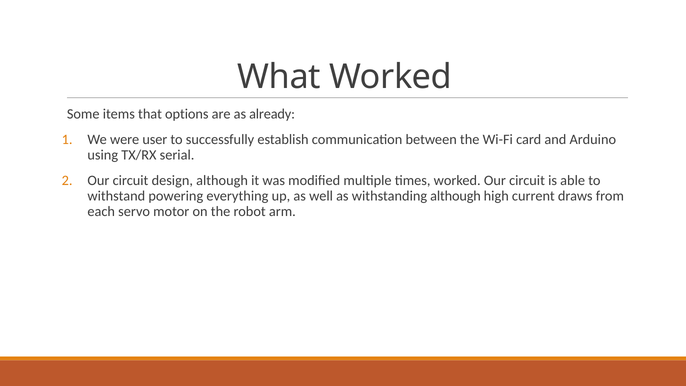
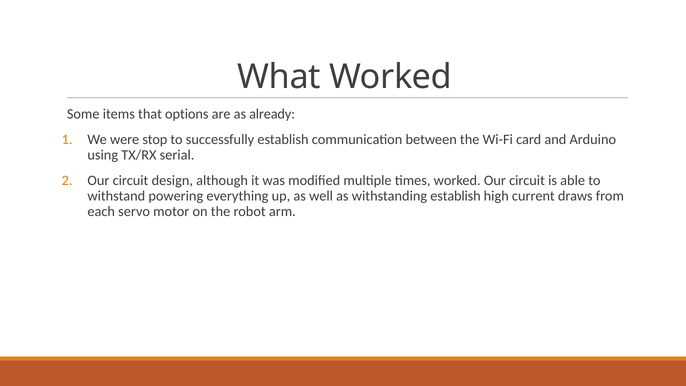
user: user -> stop (155, 140)
withstanding although: although -> establish (456, 196)
